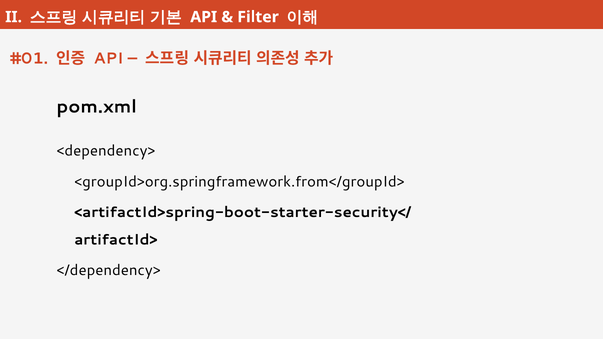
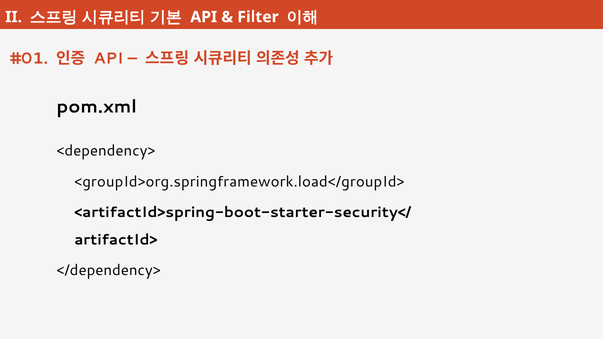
<groupId>org.springframework.from</groupId>: <groupId>org.springframework.from</groupId> -> <groupId>org.springframework.load</groupId> (239, 182)
